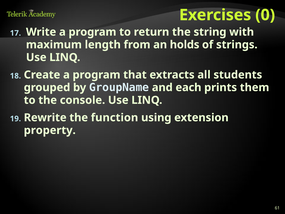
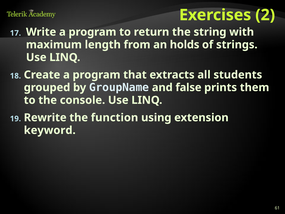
0: 0 -> 2 (265, 15)
each: each -> false (188, 87)
property: property -> keyword (50, 130)
